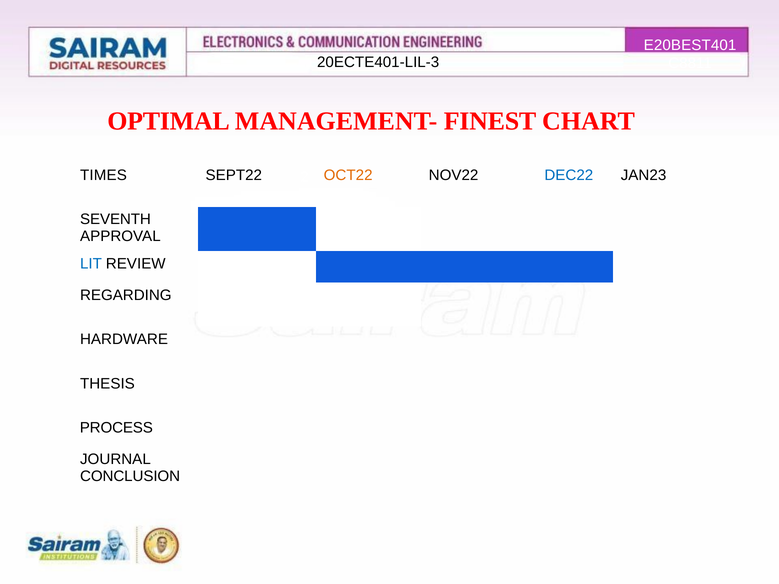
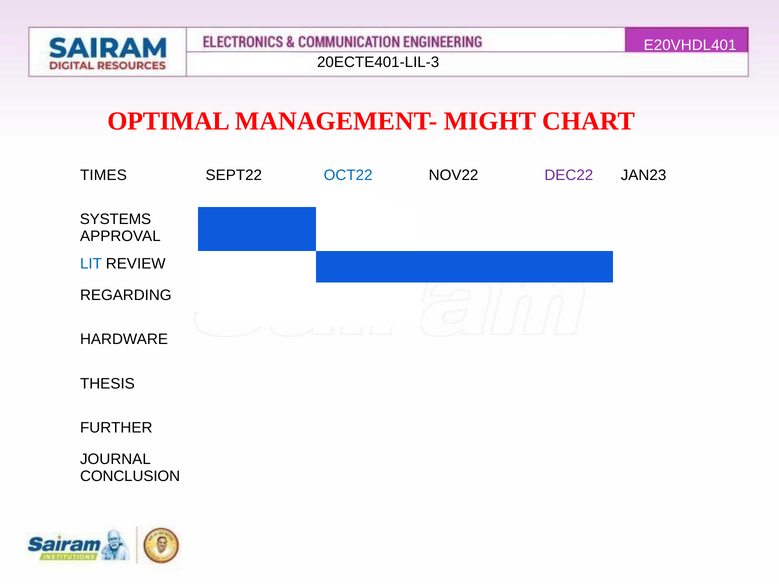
E20BEST401: E20BEST401 -> E20VHDL401 (690, 45)
FINEST: FINEST -> MIGHT (490, 121)
OCT22 colour: orange -> blue (348, 175)
DEC22 colour: blue -> purple (569, 175)
SEVENTH: SEVENTH -> SYSTEMS (115, 220)
PROCESS: PROCESS -> FURTHER (116, 428)
